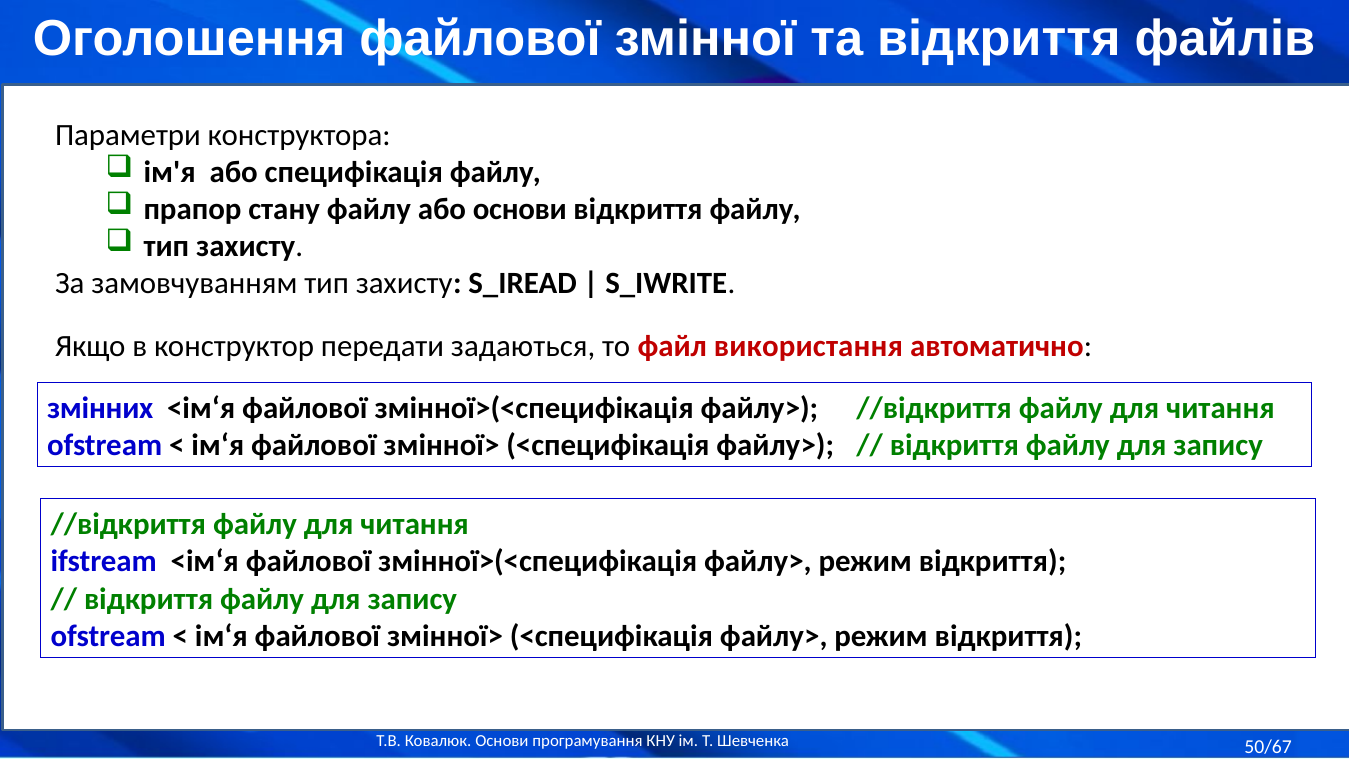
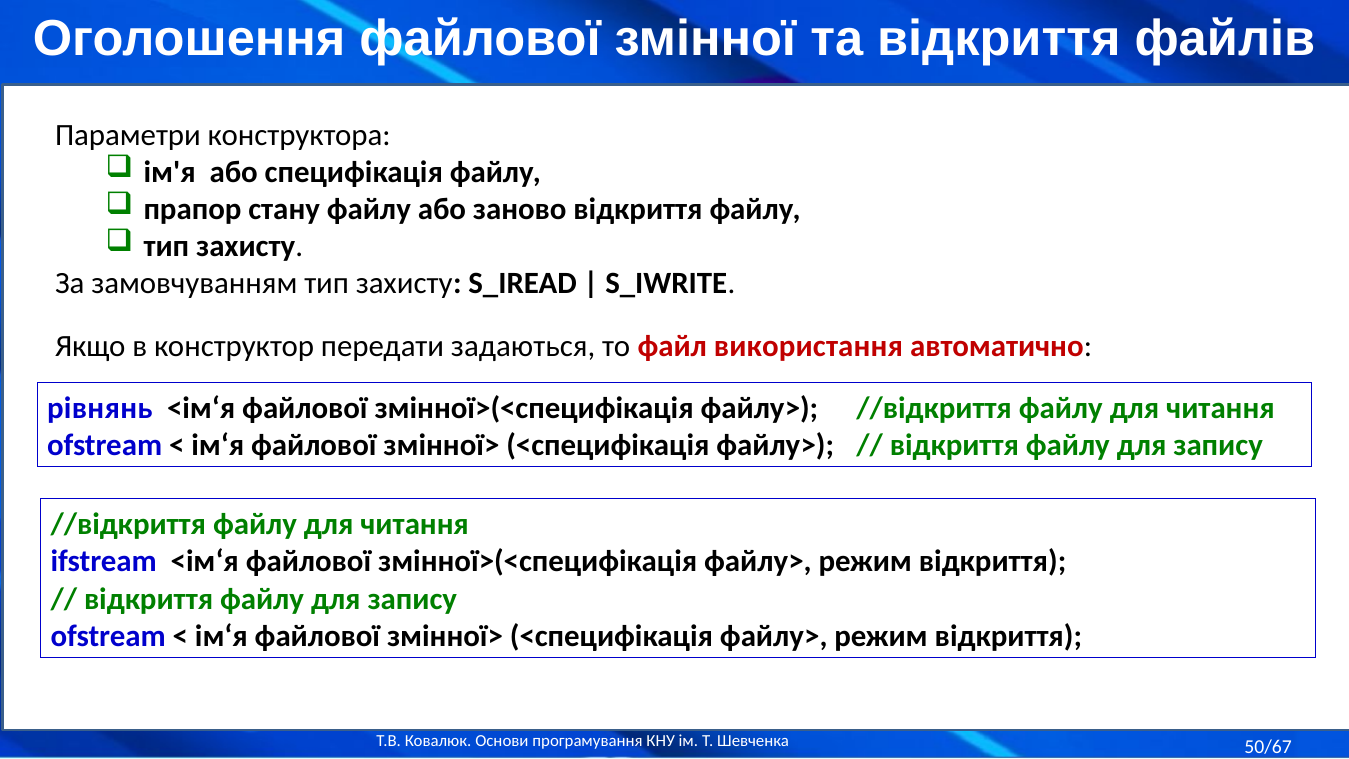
або основи: основи -> заново (520, 209)
змінних: змінних -> рівнянь (100, 408)
